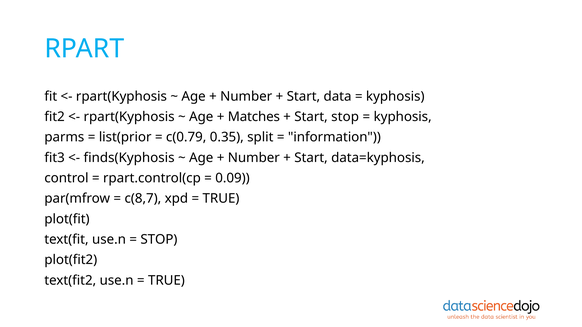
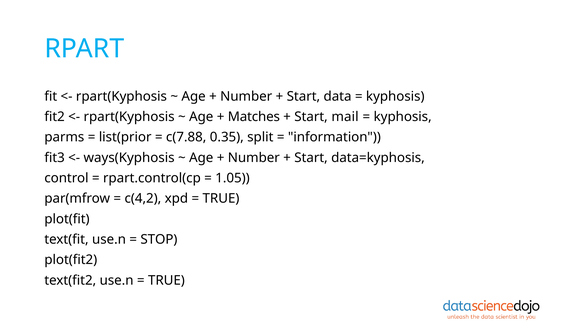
Start stop: stop -> mail (345, 117)
c(0.79: c(0.79 -> c(7.88 (186, 137)
finds(Kyphosis: finds(Kyphosis -> ways(Kyphosis (129, 158)
0.09: 0.09 -> 1.05 (232, 178)
c(8,7: c(8,7 -> c(4,2 (143, 199)
